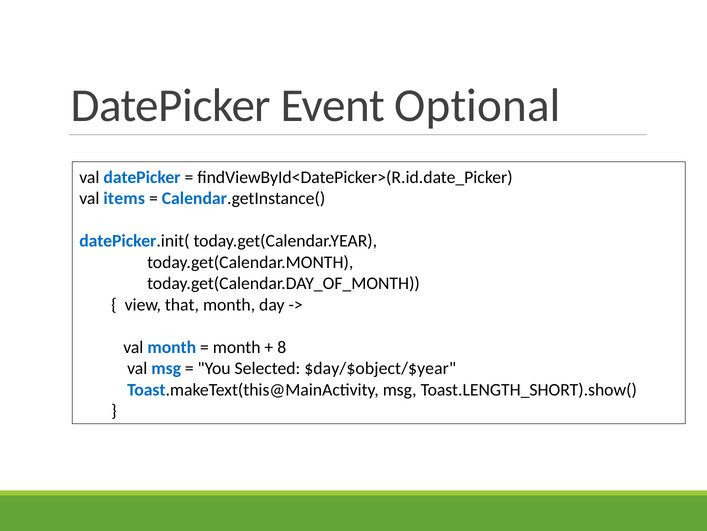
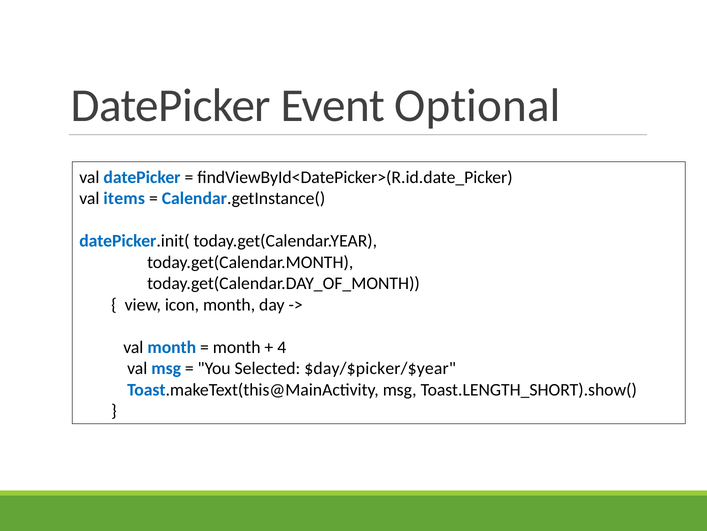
that: that -> icon (182, 304)
8: 8 -> 4 (282, 347)
$day/$object/$year: $day/$object/$year -> $day/$picker/$year (380, 368)
